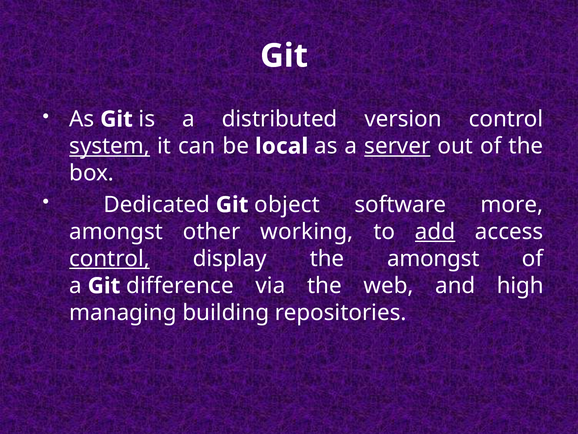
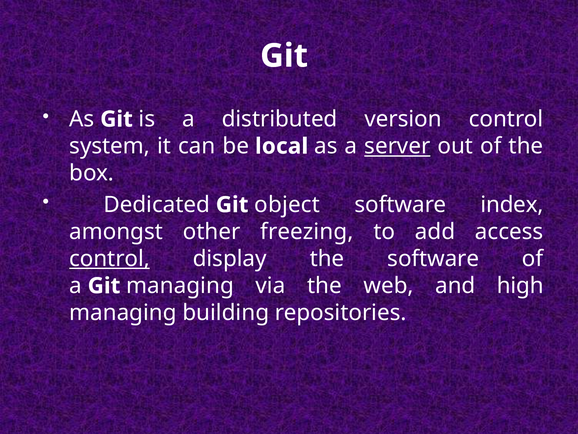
system underline: present -> none (110, 146)
more: more -> index (512, 205)
working: working -> freezing (307, 232)
add underline: present -> none (435, 232)
the amongst: amongst -> software (433, 259)
Git difference: difference -> managing (180, 285)
